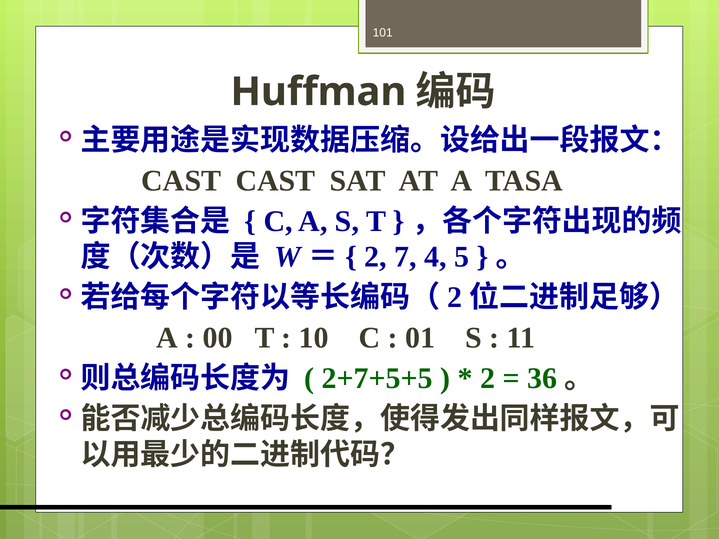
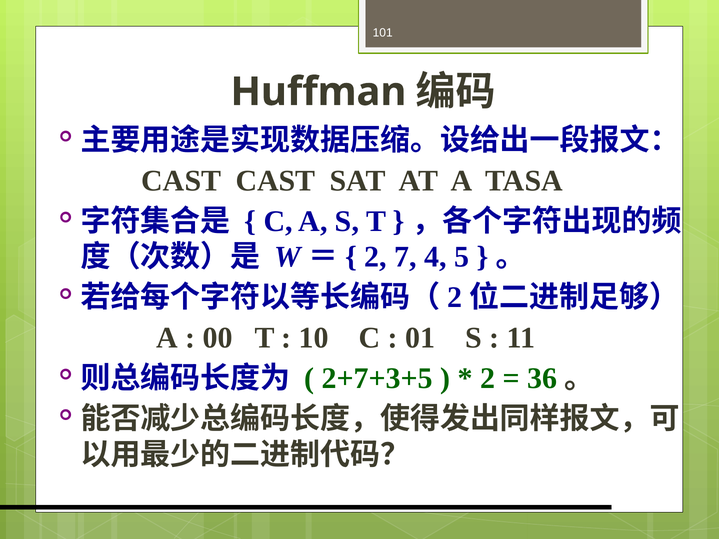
2+7+5+5: 2+7+5+5 -> 2+7+3+5 (377, 379)
